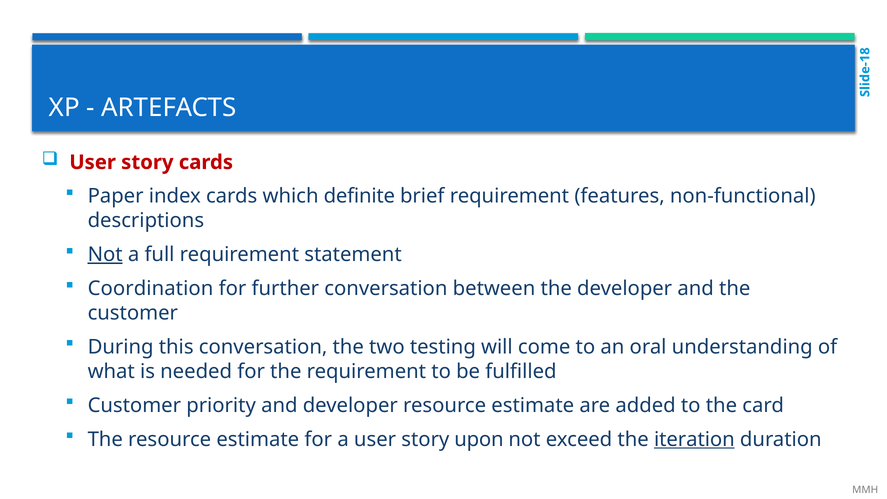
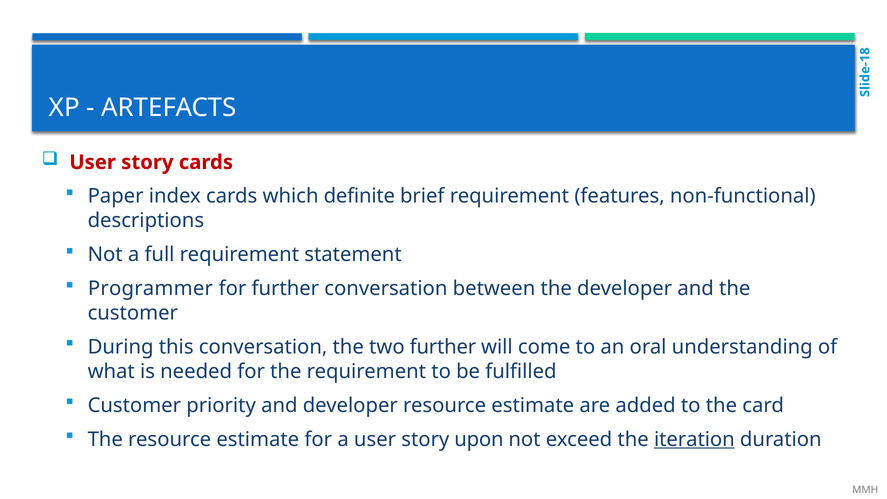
Not underline: present -> none (105, 255)
Coordination: Coordination -> Programmer (150, 289)
two testing: testing -> further (443, 347)
